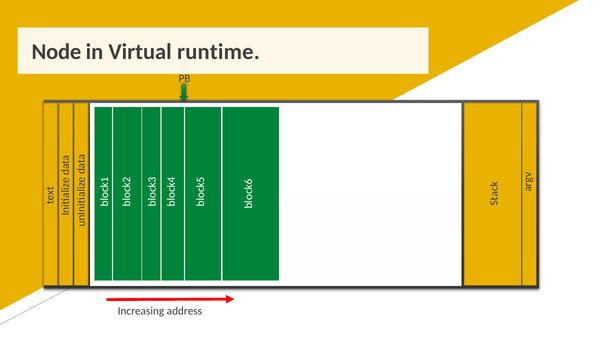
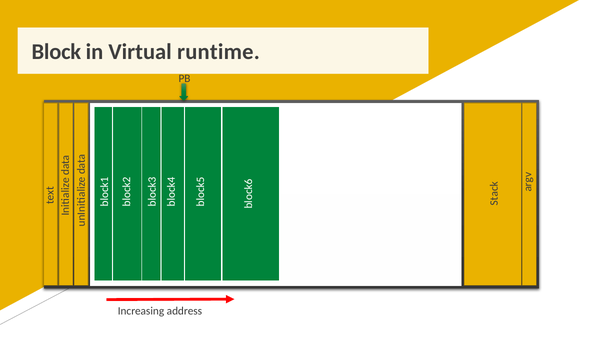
Node: Node -> Block (56, 52)
